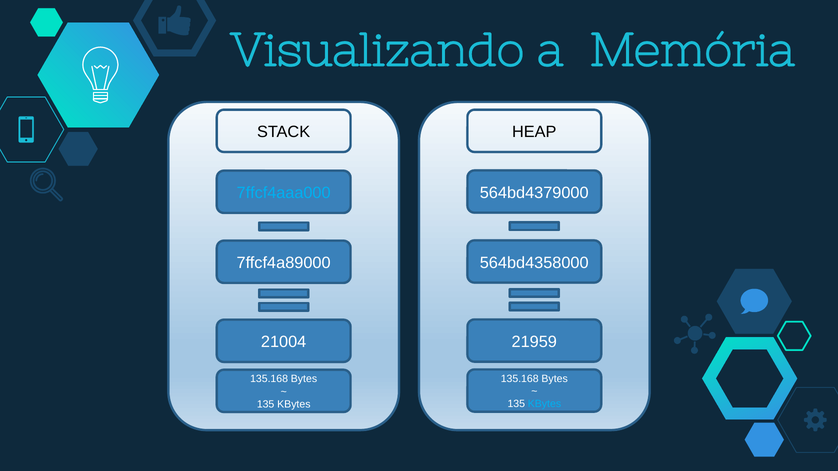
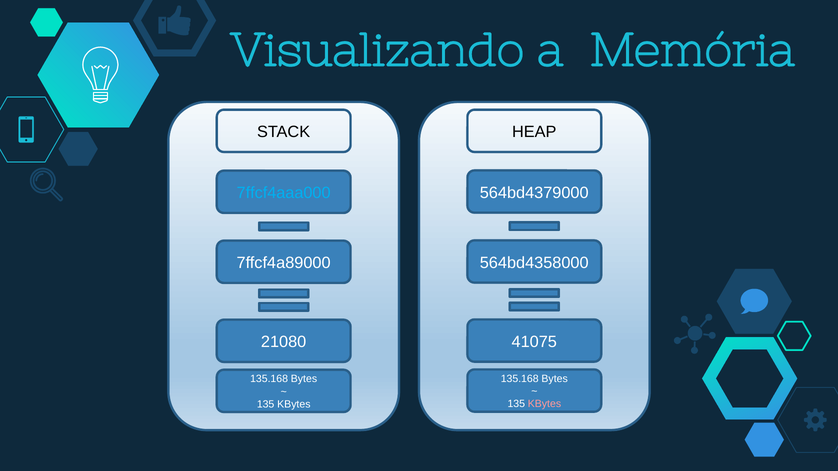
21959: 21959 -> 41075 (534, 342)
21004: 21004 -> 21080 (284, 342)
KBytes colour: light blue -> pink (544, 404)
